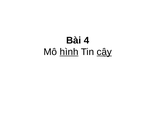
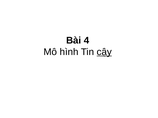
hình underline: present -> none (69, 52)
